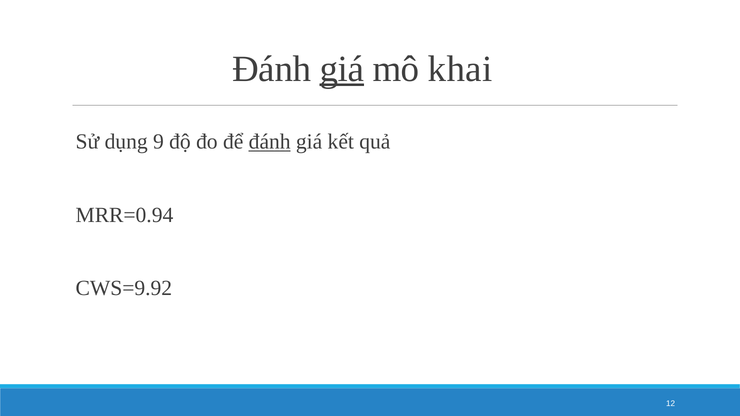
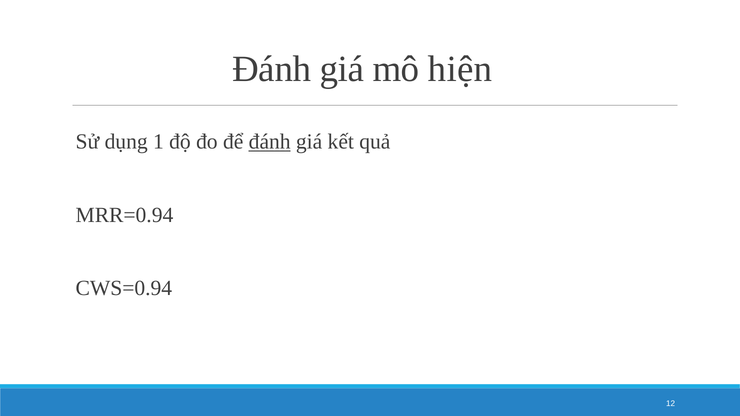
giá underline: present -> none (342, 69)
khai: khai -> hiện (460, 69)
9: 9 -> 1 (158, 142)
CWS=9.92: CWS=9.92 -> CWS=0.94 (124, 288)
